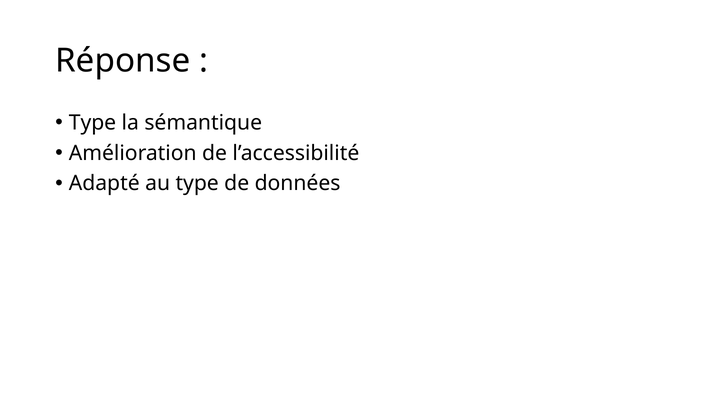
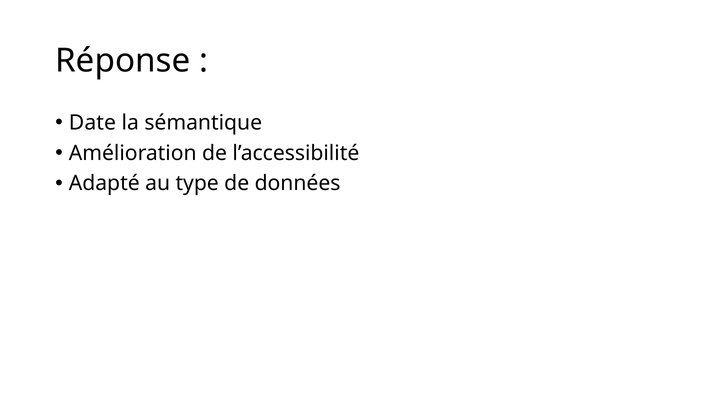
Type: Type -> Date (92, 123)
